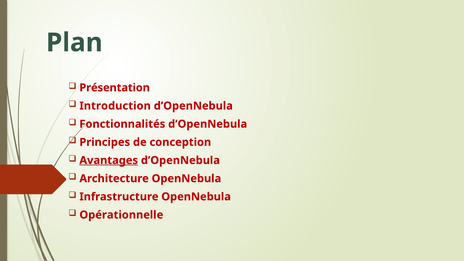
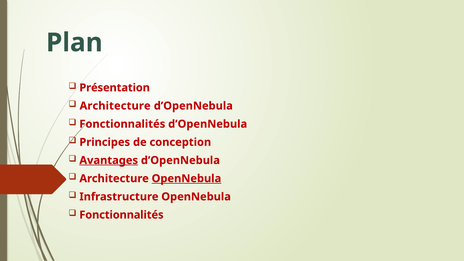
Introduction: Introduction -> Architecture (115, 106)
OpenNebula underline: none -> present (186, 179)
Opérationnelle: Opérationnelle -> Fonctionnalités (121, 215)
